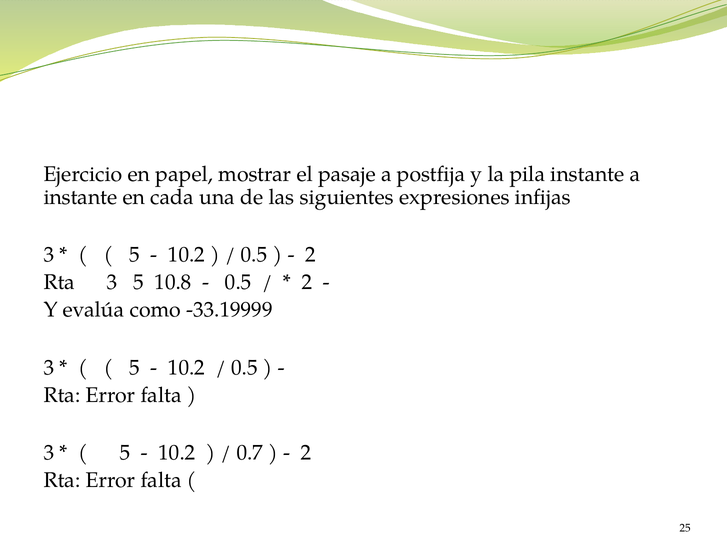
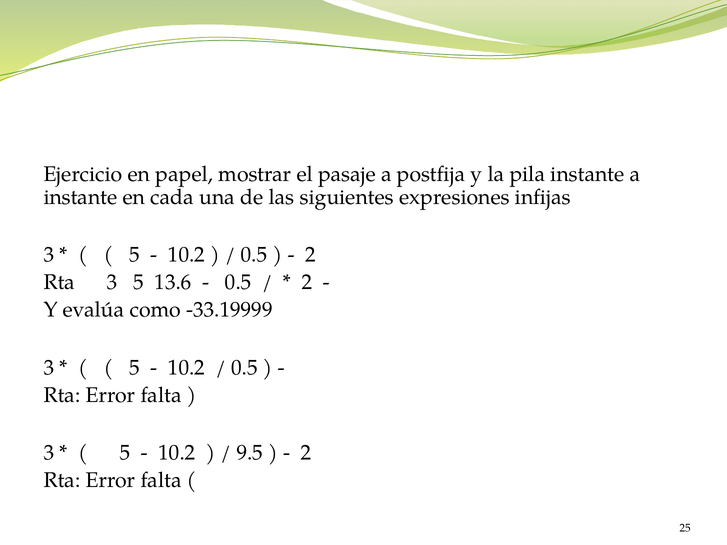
10.8: 10.8 -> 13.6 (173, 282)
0.7: 0.7 -> 9.5 (250, 453)
